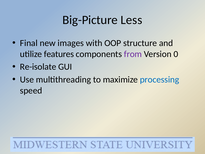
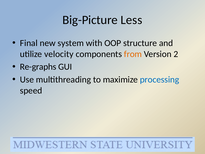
images: images -> system (71, 43)
features: features -> velocity (59, 54)
from colour: purple -> orange (133, 54)
0: 0 -> 2 (176, 54)
Re-isolate: Re-isolate -> Re-graphs (38, 67)
